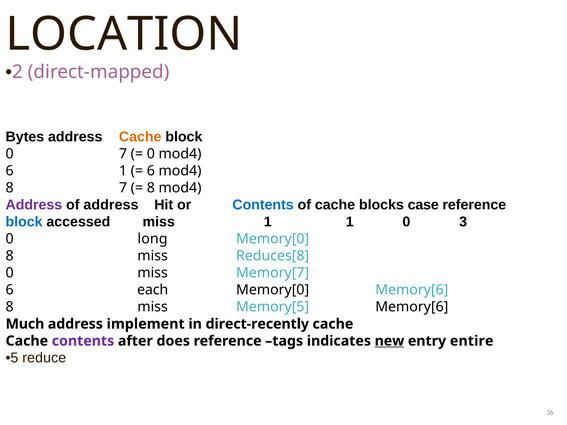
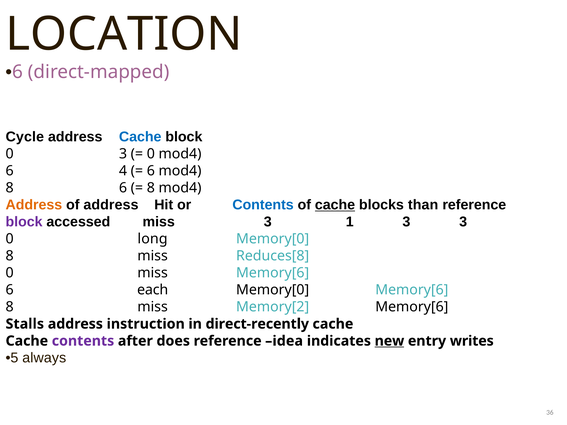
2: 2 -> 6 (18, 72)
Bytes: Bytes -> Cycle (25, 137)
Cache colour: orange -> blue (140, 137)
0 7: 7 -> 3 (123, 154)
6 1: 1 -> 4 (123, 171)
8 7: 7 -> 6 (123, 188)
Address colour: purple -> orange (34, 205)
cache underline: none -> present (335, 205)
case: case -> than (423, 205)
block colour: blue -> purple (24, 222)
miss 1: 1 -> 3 (268, 222)
1 0: 0 -> 3 (406, 222)
miss Memory[7: Memory[7 -> Memory[6 (273, 273)
Memory[5: Memory[5 -> Memory[2 (273, 307)
Much: Much -> Stalls (25, 324)
implement: implement -> instruction (146, 324)
tags: tags -> idea (284, 341)
entire: entire -> writes (472, 341)
reduce: reduce -> always (44, 358)
